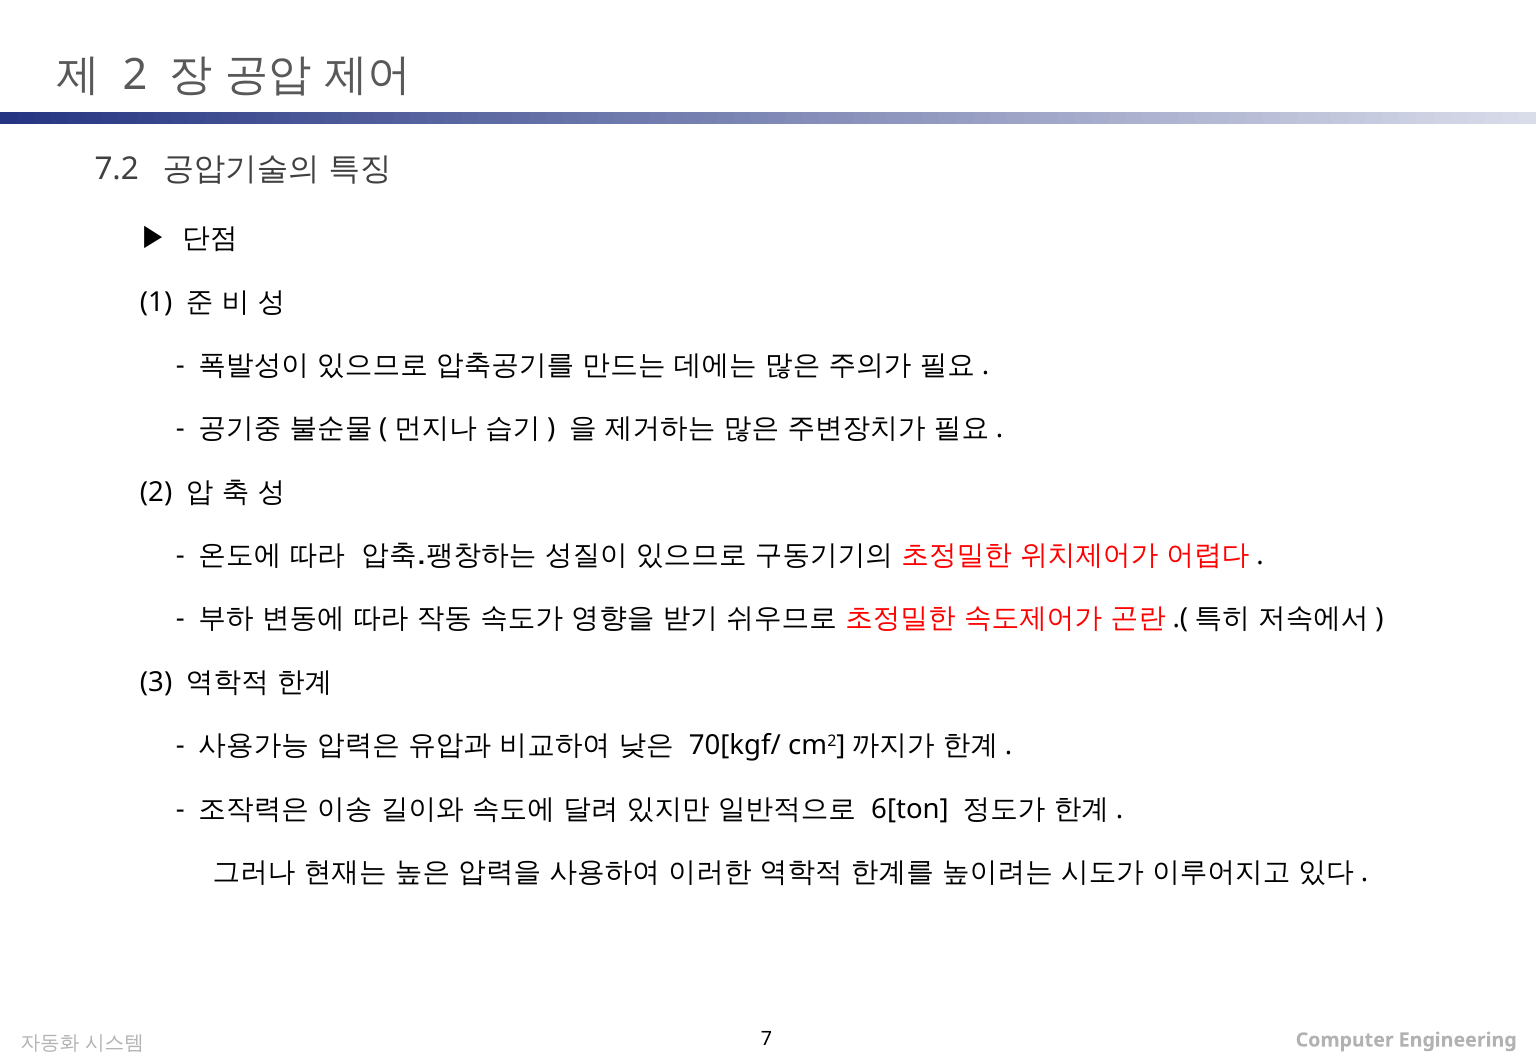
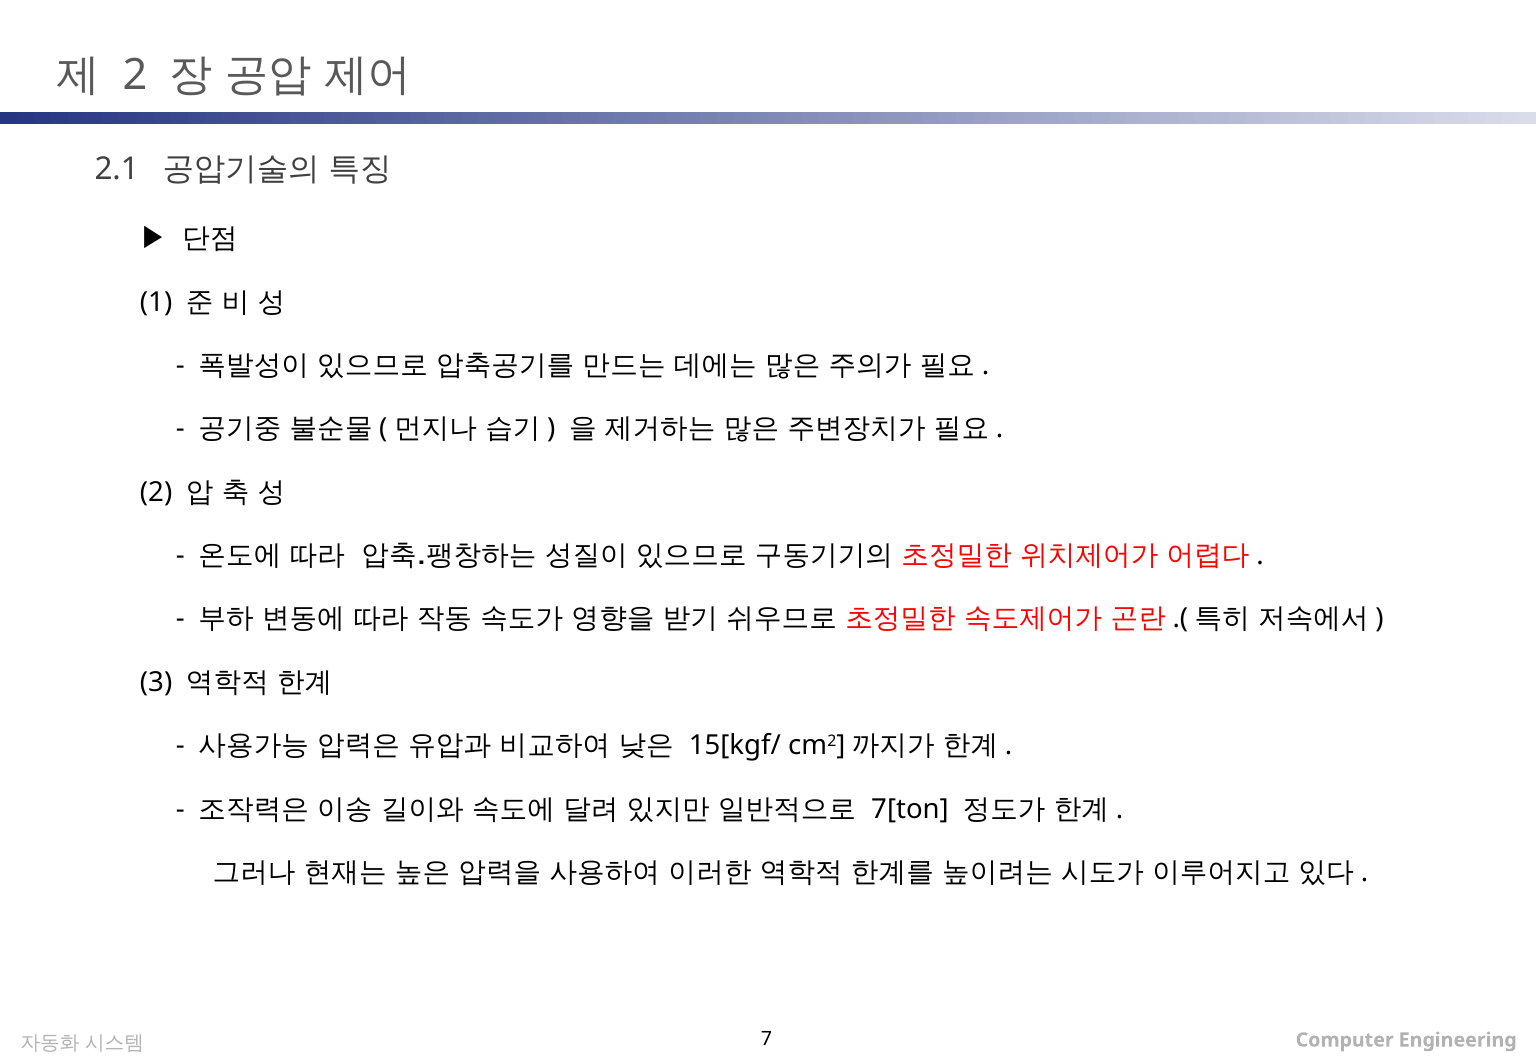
7.2: 7.2 -> 2.1 (117, 169)
70[kgf/: 70[kgf/ -> 15[kgf/ (735, 746)
6[ton: 6[ton -> 7[ton (910, 809)
